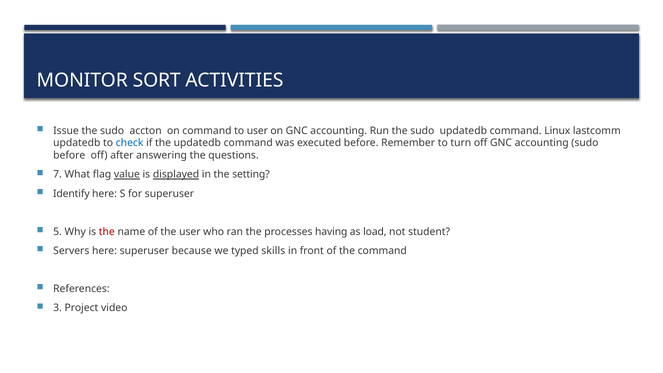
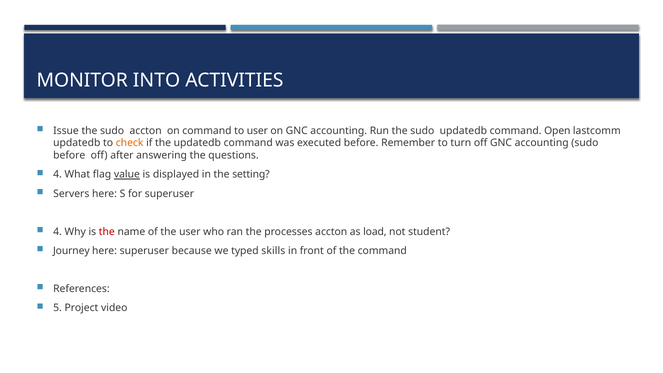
SORT: SORT -> INTO (157, 81)
Linux: Linux -> Open (557, 131)
check colour: blue -> orange (130, 143)
7: 7 -> 4 (58, 175)
displayed underline: present -> none (176, 175)
Identify: Identify -> Servers (71, 194)
5: 5 -> 4 (58, 232)
processes having: having -> accton (331, 232)
Servers: Servers -> Journey (71, 251)
3: 3 -> 5 (58, 308)
